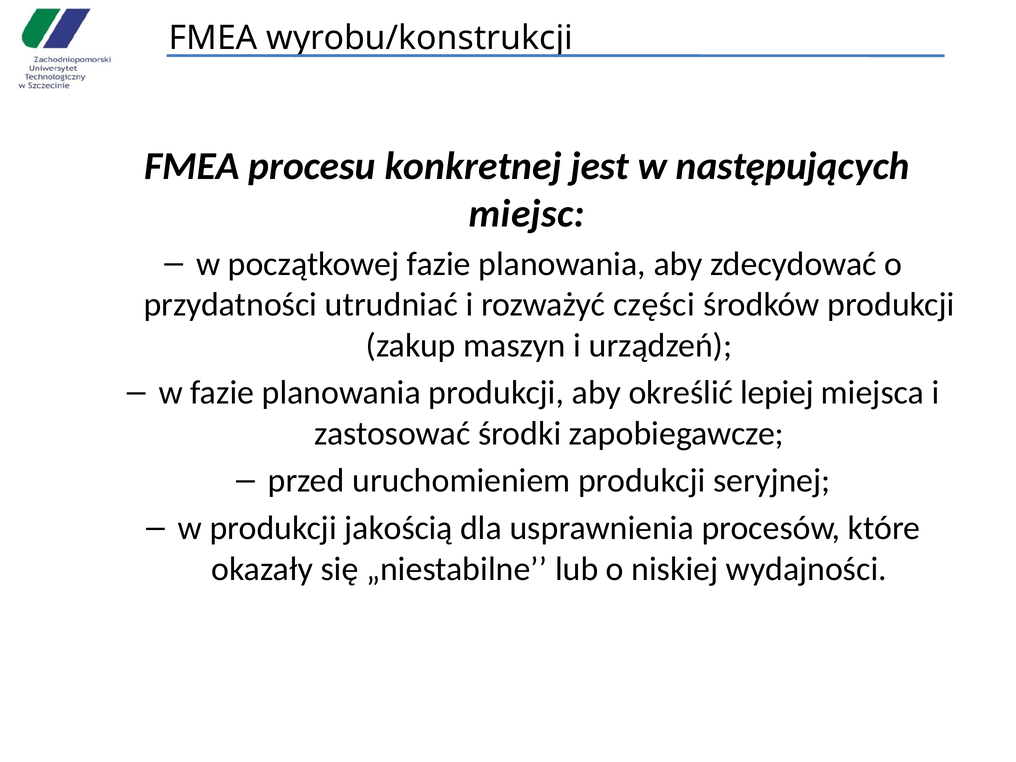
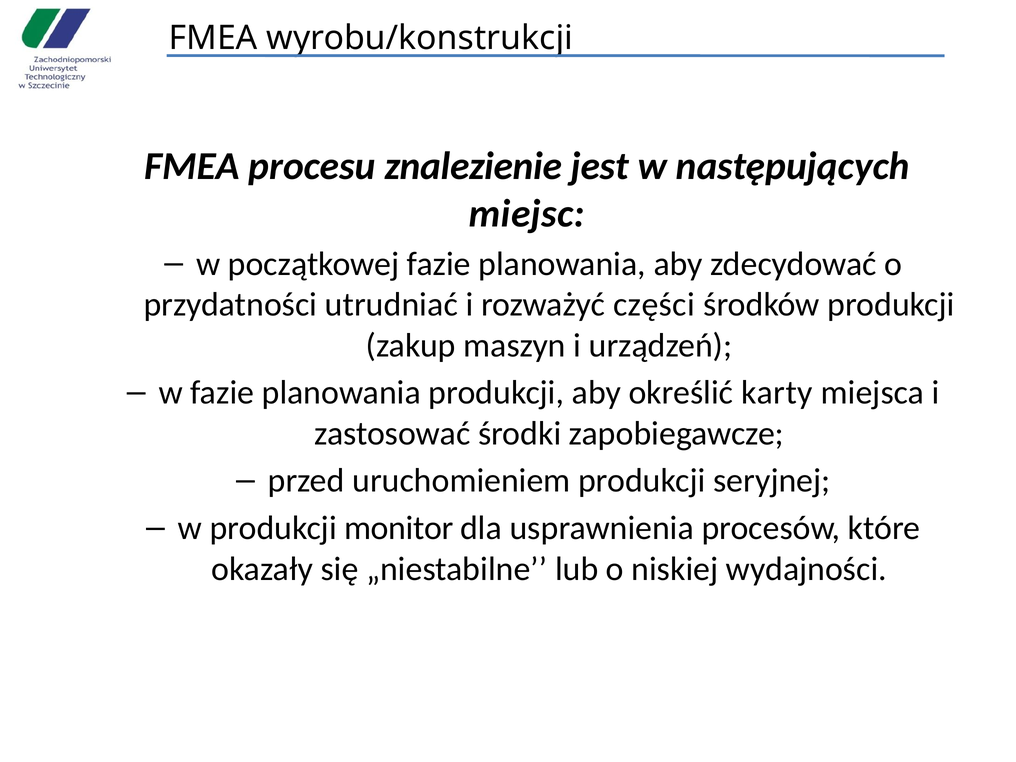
konkretnej: konkretnej -> znalezienie (473, 166)
lepiej: lepiej -> karty (777, 393)
jakością: jakością -> monitor (399, 528)
